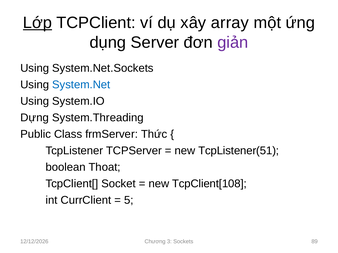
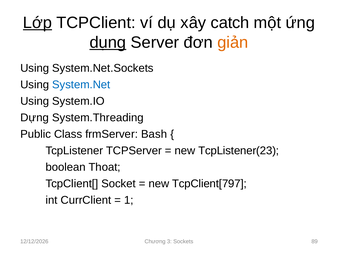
array: array -> catch (230, 23)
dụng underline: none -> present (108, 43)
giản colour: purple -> orange (233, 43)
Thức: Thức -> Bash (154, 135)
TcpListener(51: TcpListener(51 -> TcpListener(23 (239, 151)
TcpClient[108: TcpClient[108 -> TcpClient[797 (209, 184)
5: 5 -> 1 (129, 201)
